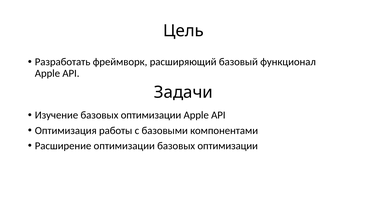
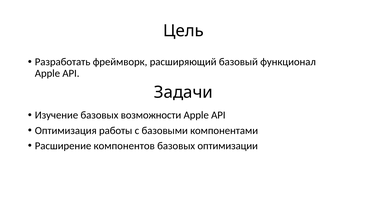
Изучение базовых оптимизации: оптимизации -> возможности (151, 115)
Расширение оптимизации: оптимизации -> компонентов (124, 146)
